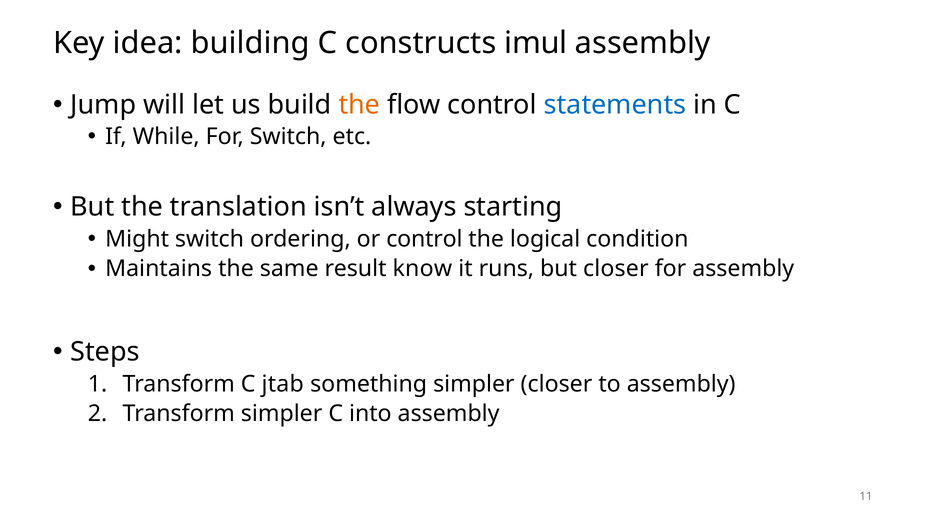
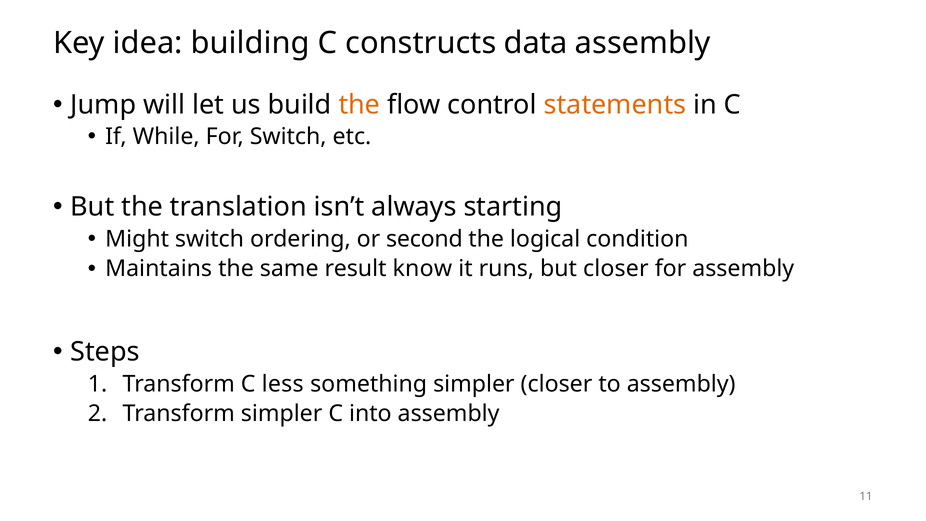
imul: imul -> data (536, 43)
statements colour: blue -> orange (615, 105)
or control: control -> second (424, 239)
jtab: jtab -> less (283, 384)
